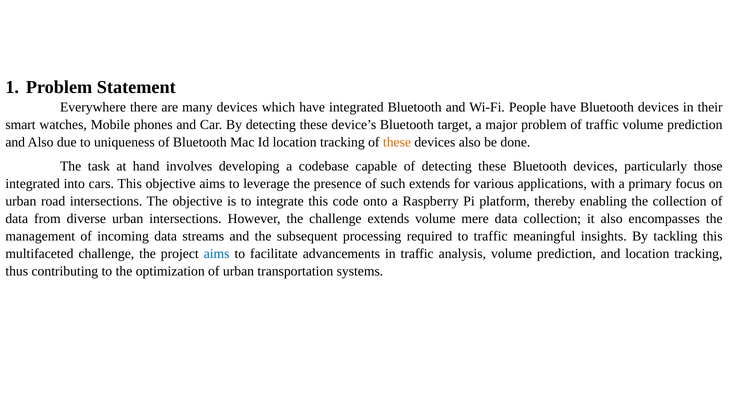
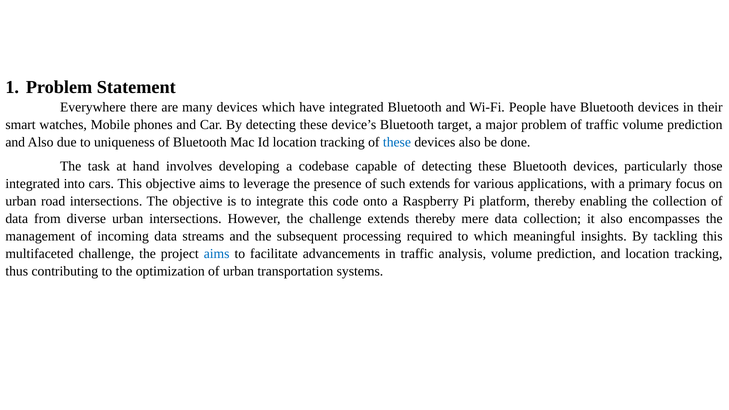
these colour: orange -> blue (397, 142)
extends volume: volume -> thereby (435, 219)
to traffic: traffic -> which (491, 236)
